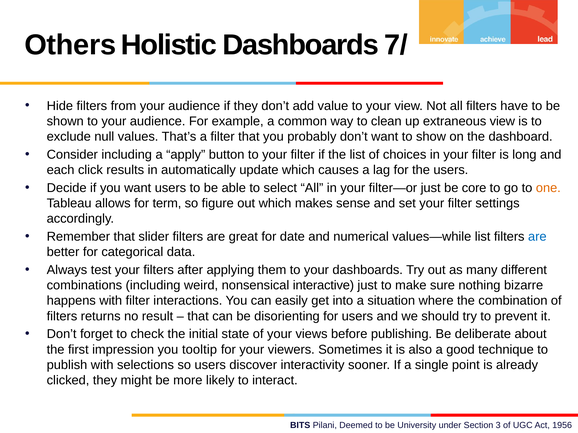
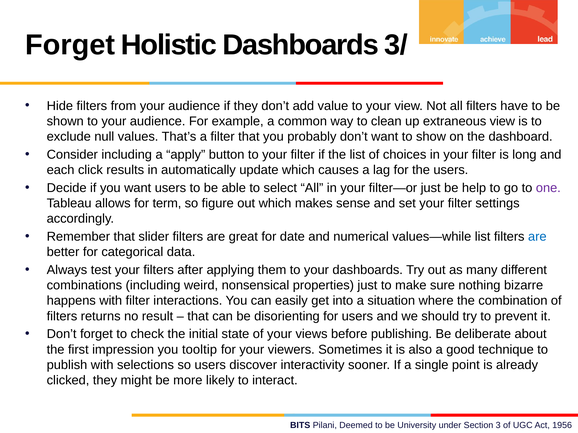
Others: Others -> Forget (70, 45)
7/: 7/ -> 3/ (396, 45)
core: core -> help (474, 188)
one colour: orange -> purple (548, 188)
interactive: interactive -> properties (323, 286)
